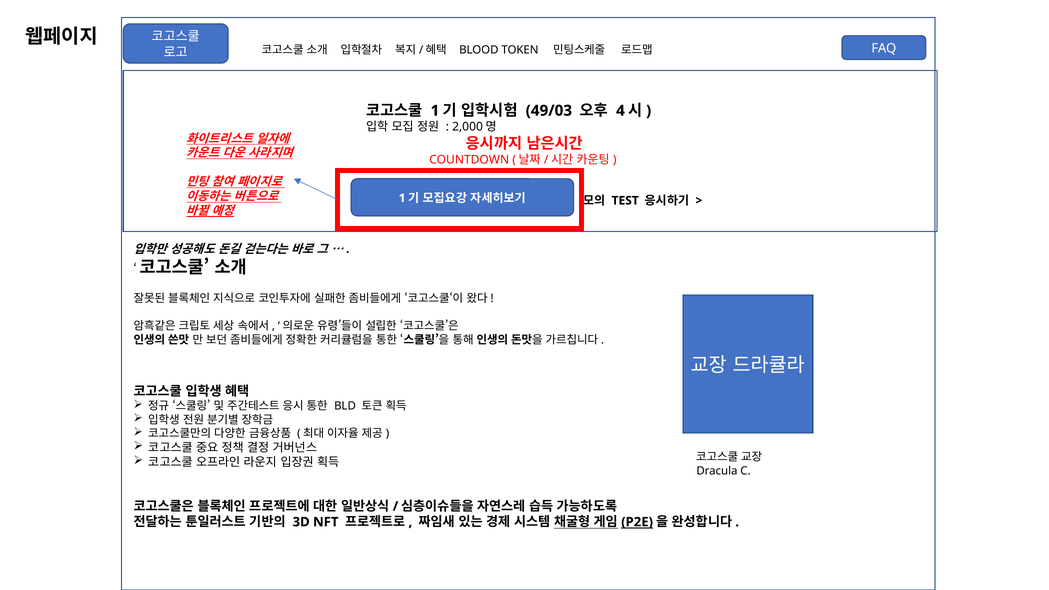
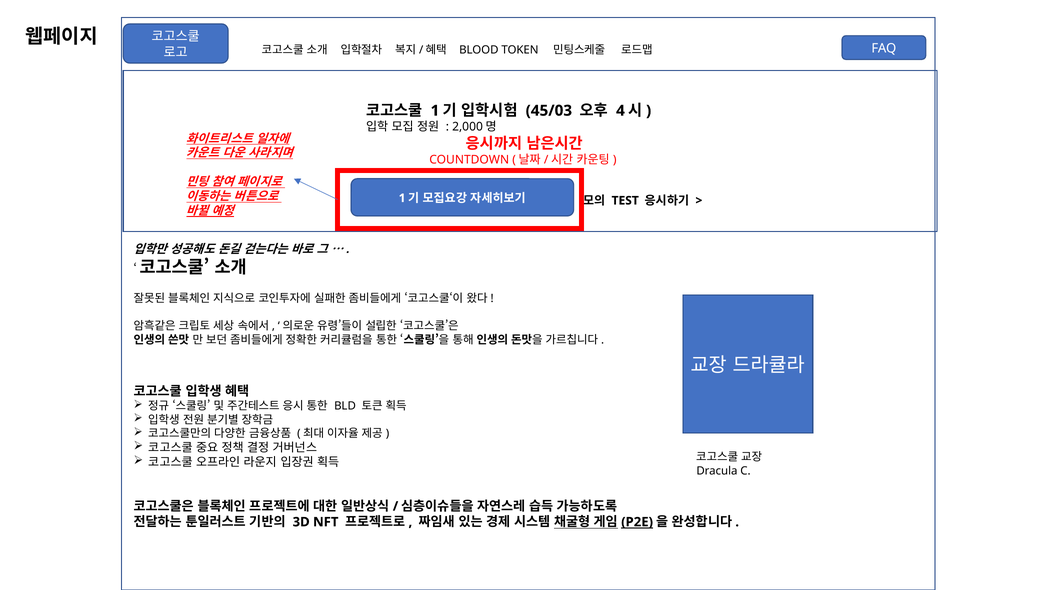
49/03: 49/03 -> 45/03 (549, 111)
